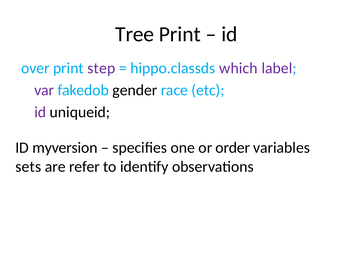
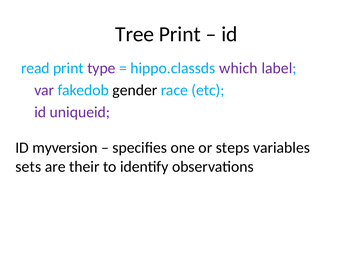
over: over -> read (35, 68)
step: step -> type (101, 68)
uniqueid colour: black -> purple (80, 112)
order: order -> steps (233, 148)
refer: refer -> their (84, 166)
